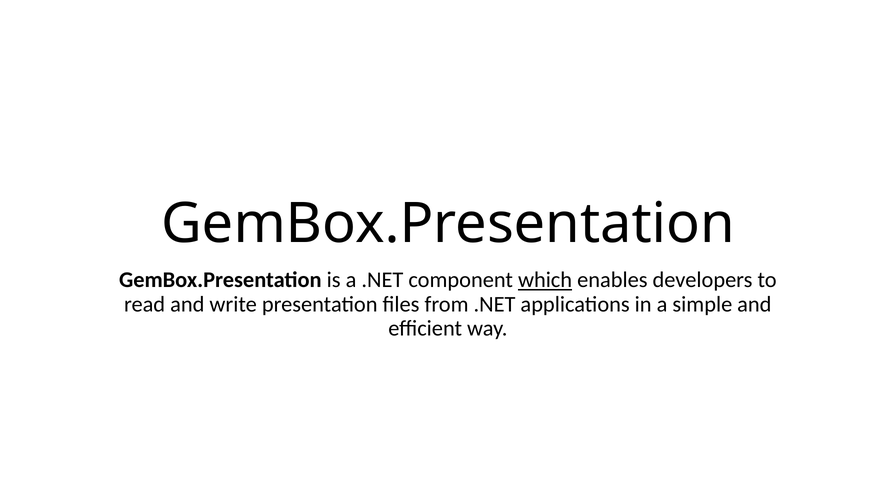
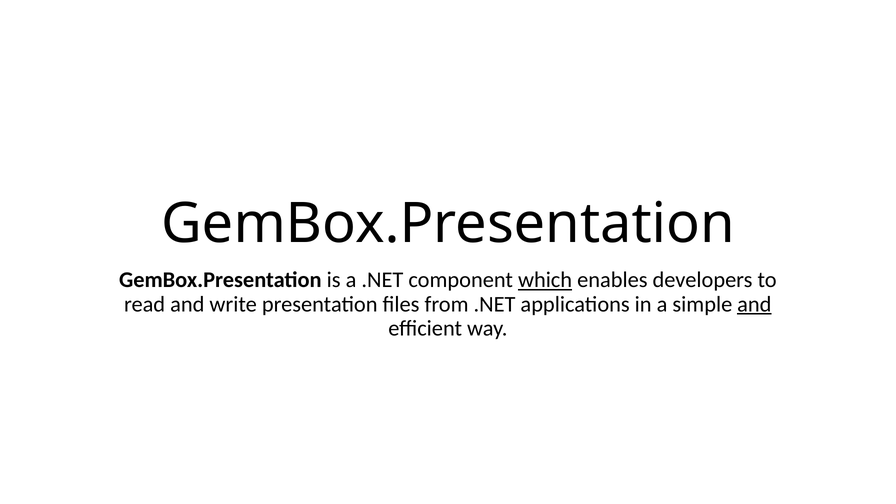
and underline: none -> present (754, 304)
